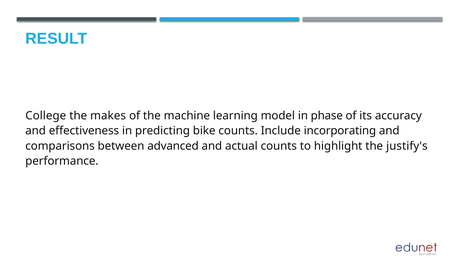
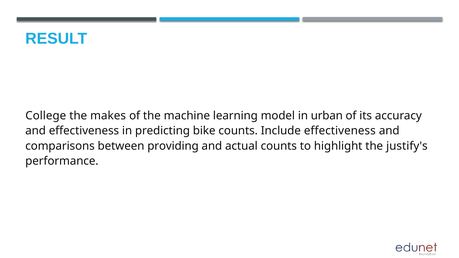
phase: phase -> urban (327, 116)
Include incorporating: incorporating -> effectiveness (340, 131)
advanced: advanced -> providing (173, 146)
